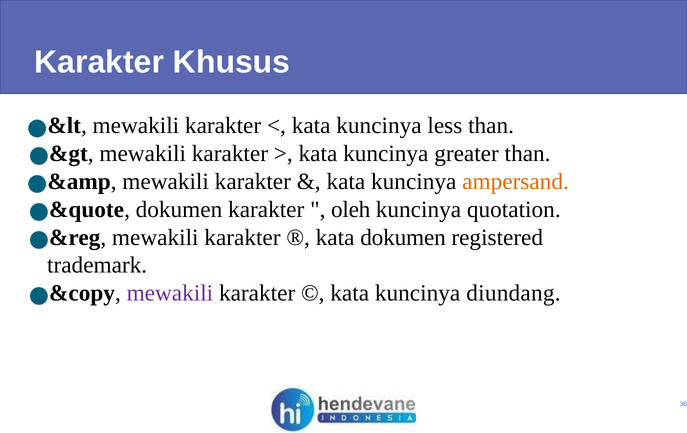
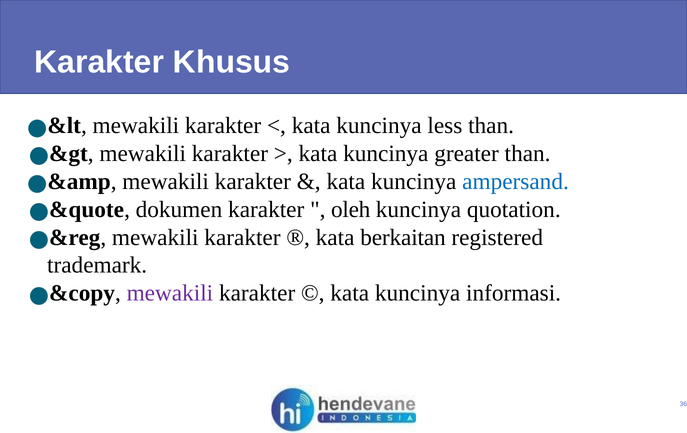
ampersand colour: orange -> blue (516, 181)
kata dokumen: dokumen -> berkaitan (403, 237)
diundang: diundang -> informasi (514, 293)
